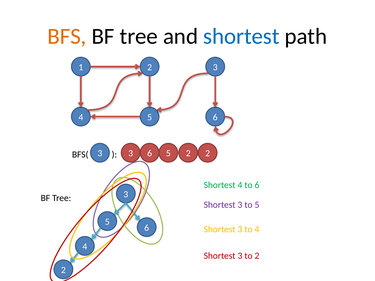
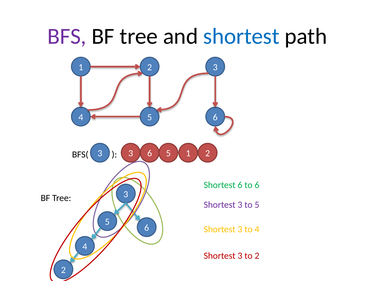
BFS colour: orange -> purple (67, 36)
5 2: 2 -> 1 (188, 154)
Shortest 4: 4 -> 6 (240, 185)
